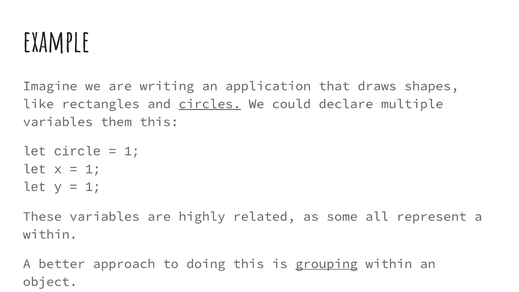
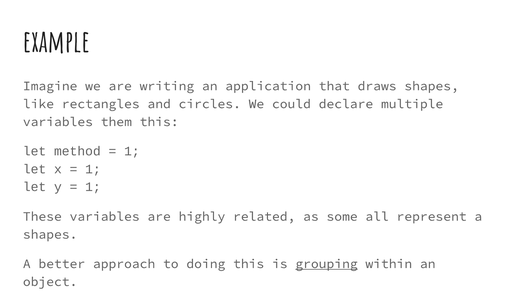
circles underline: present -> none (210, 104)
circle: circle -> method (77, 151)
within: within -> shapes (50, 234)
